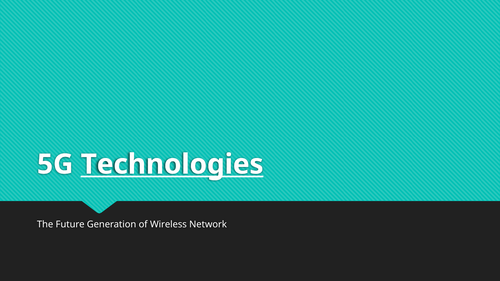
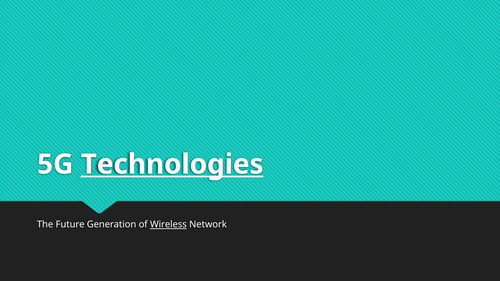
Wireless underline: none -> present (168, 225)
